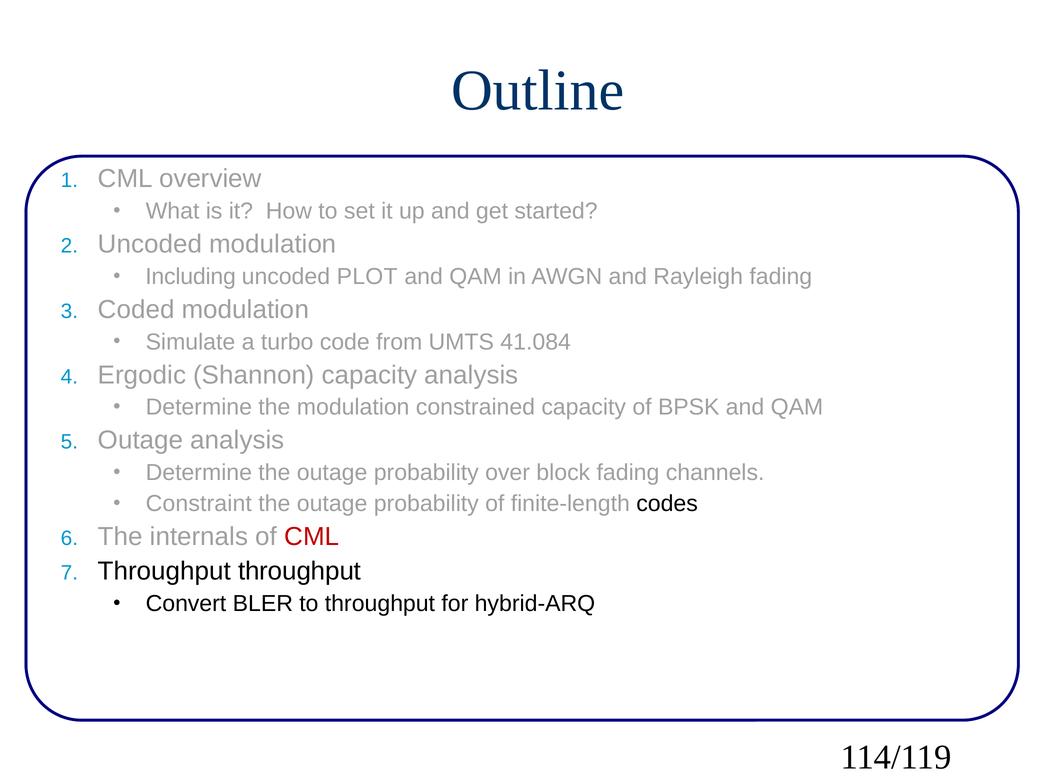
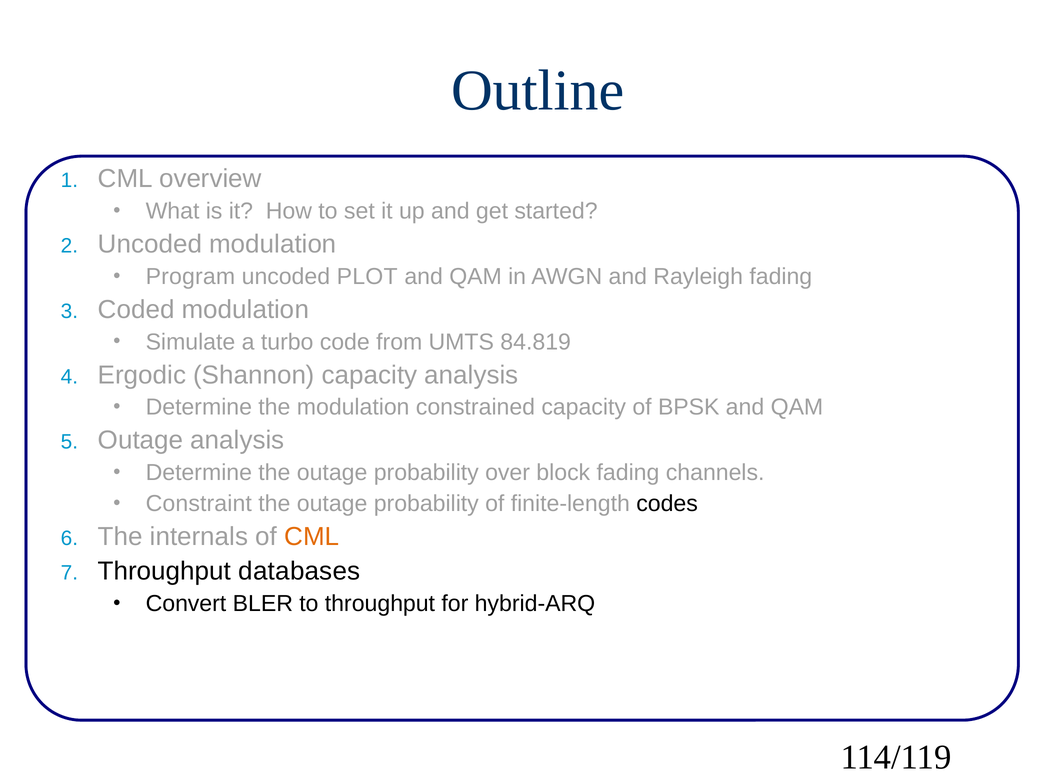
Including: Including -> Program (190, 276)
41.084: 41.084 -> 84.819 (536, 342)
CML colour: red -> orange (312, 536)
Throughput throughput: throughput -> databases (299, 571)
